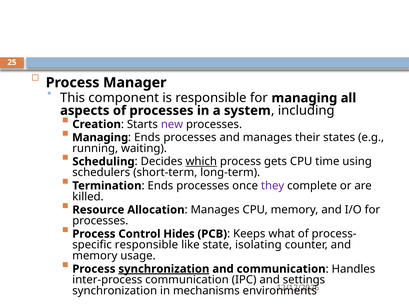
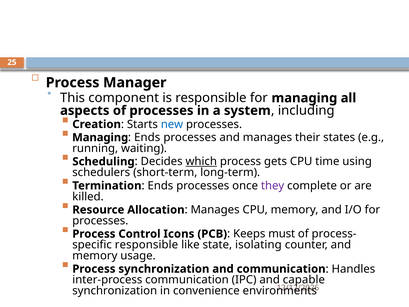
new colour: purple -> blue (172, 124)
Hides: Hides -> Icons (179, 234)
what: what -> must (282, 234)
synchronization underline: present -> none (164, 269)
settings: settings -> capable (304, 280)
mechanisms: mechanisms -> convenience (206, 291)
